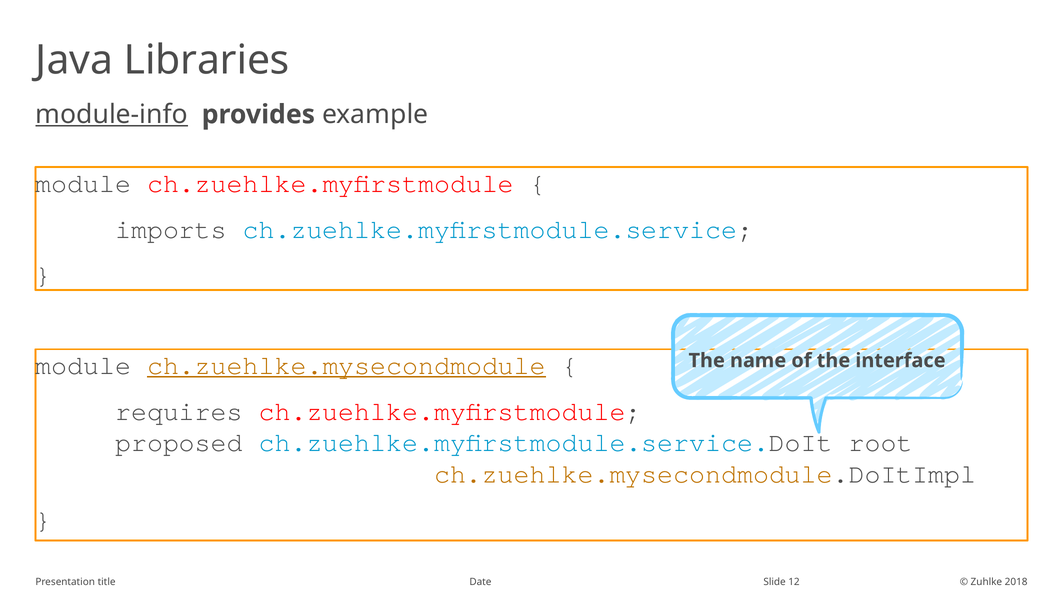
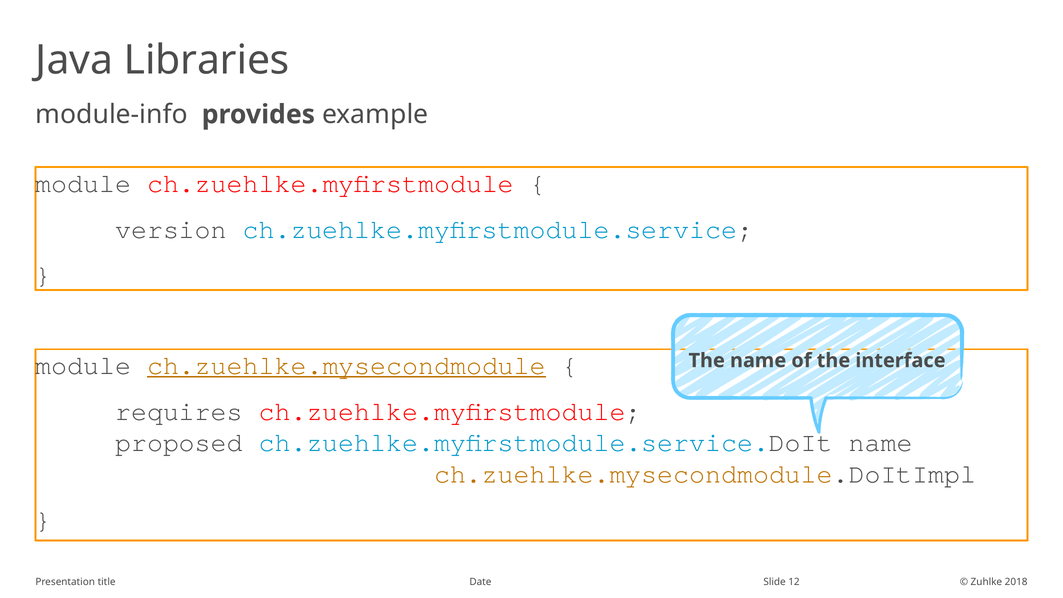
module-info underline: present -> none (112, 114)
imports: imports -> version (171, 229)
ch.zuehlke.myfirstmodule.service.DoIt root: root -> name (881, 443)
